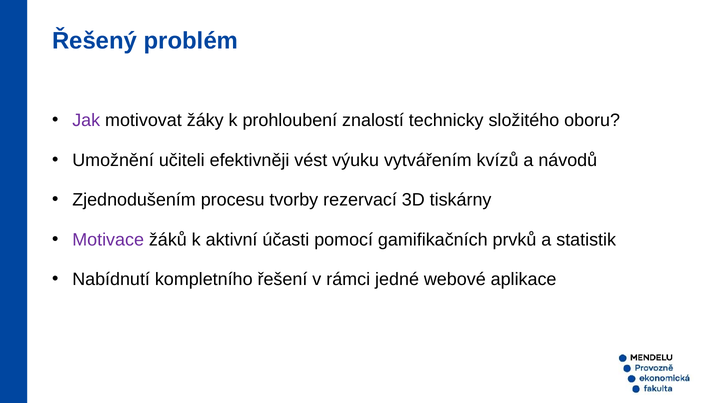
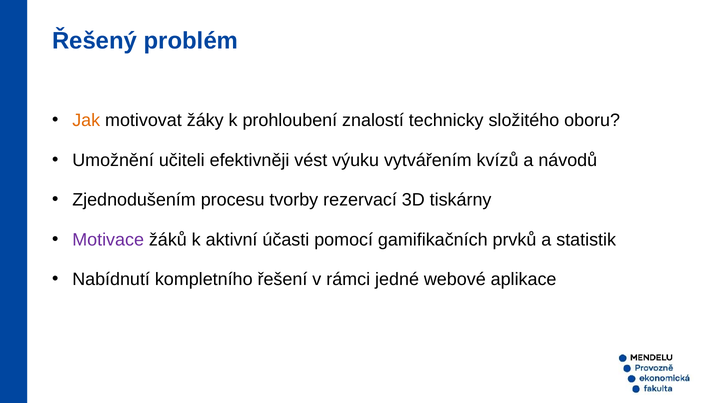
Jak colour: purple -> orange (86, 121)
